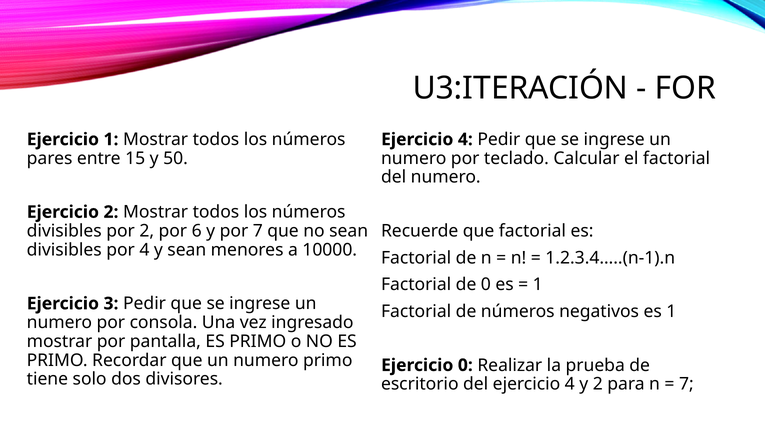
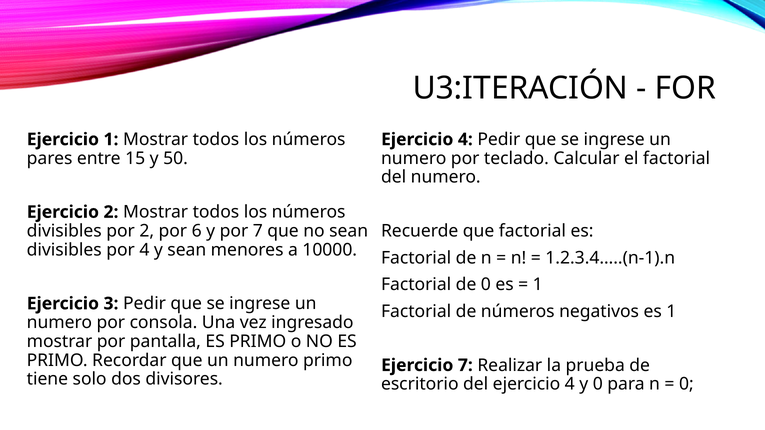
Ejercicio 0: 0 -> 7 (465, 366)
y 2: 2 -> 0 (598, 384)
7: 7 -> 0 (686, 384)
